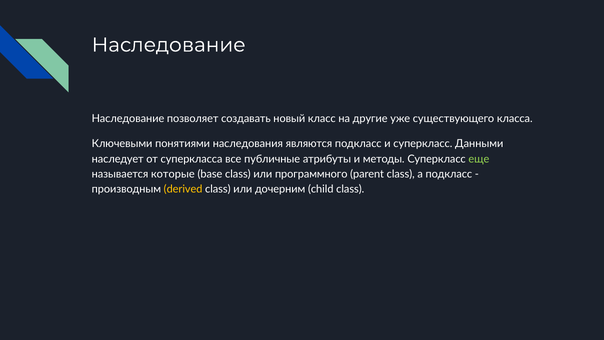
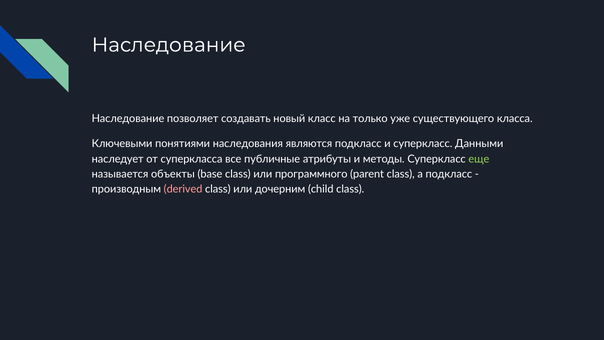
другие: другие -> только (370, 119)
которые: которые -> объекты (173, 174)
derived colour: yellow -> pink (183, 189)
